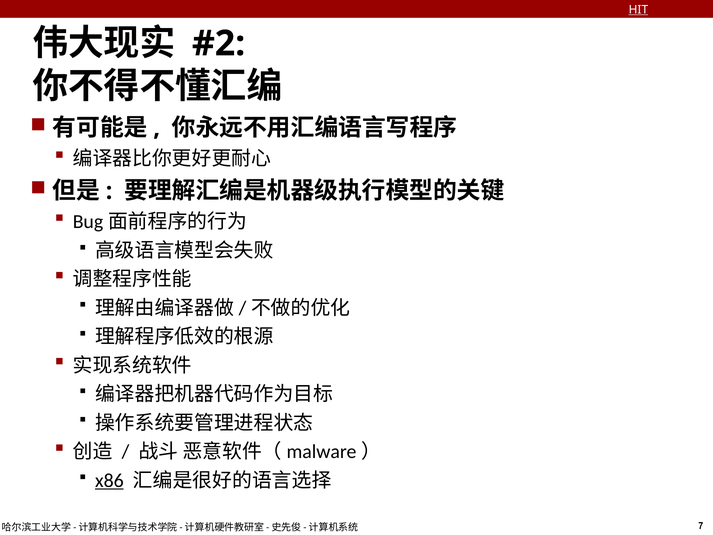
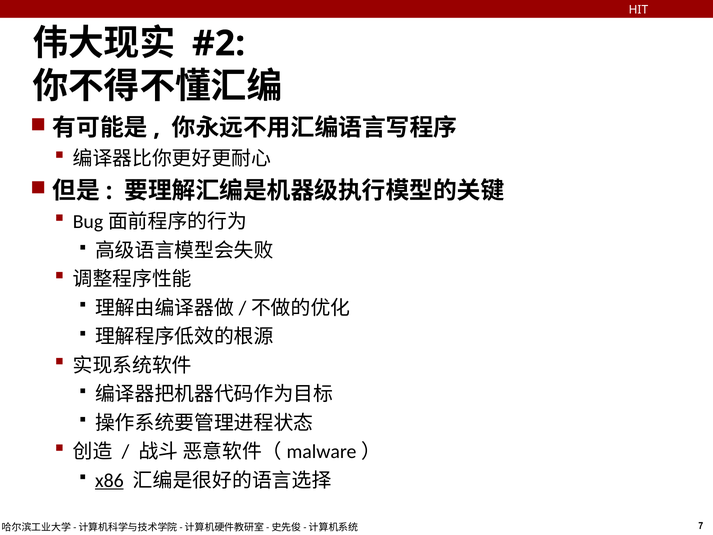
HIT underline: present -> none (638, 10)
